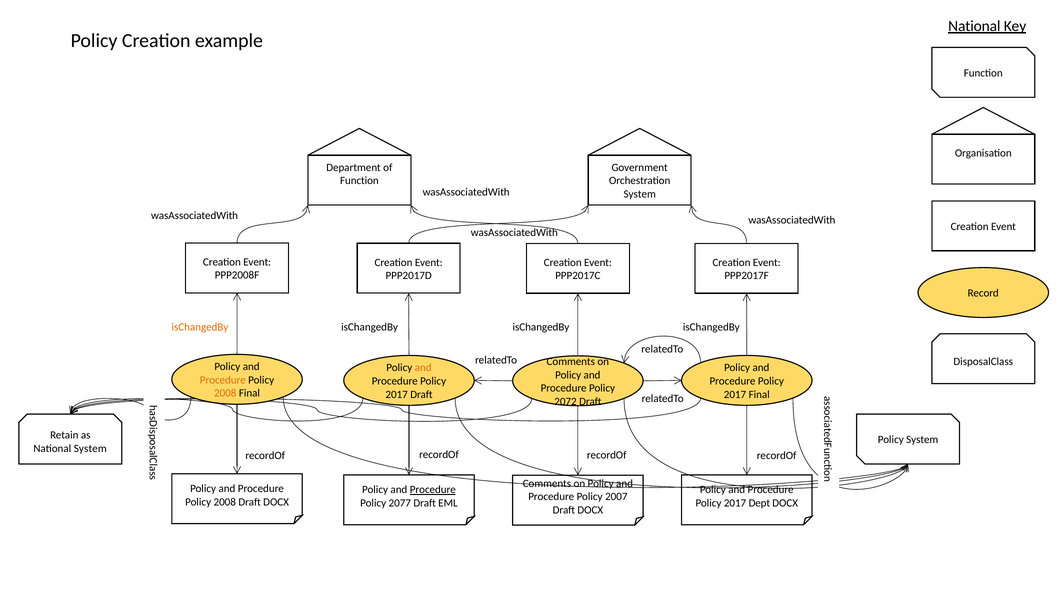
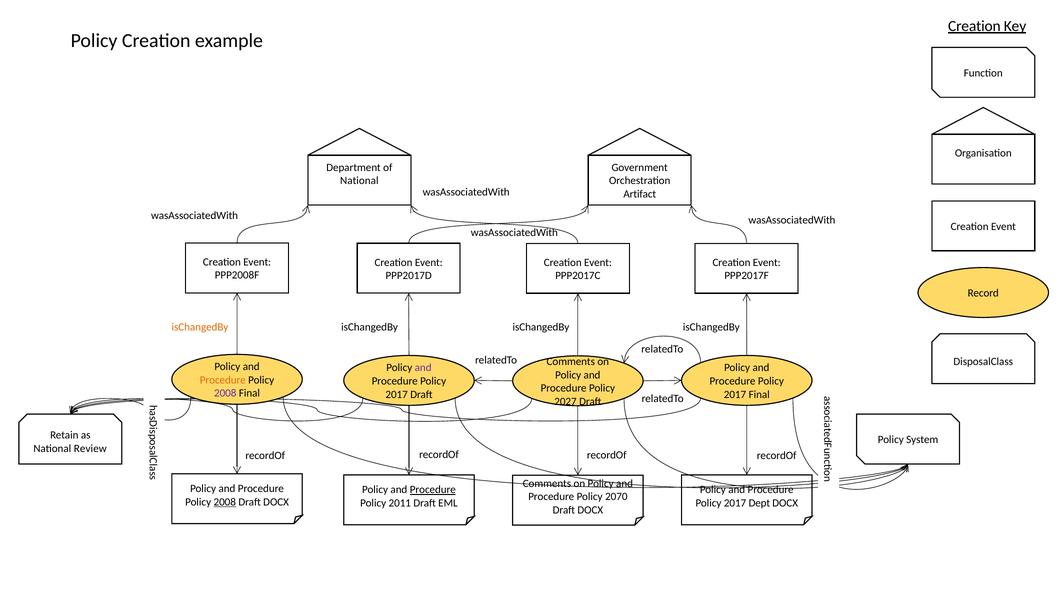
National: National -> Creation (974, 26)
Function: Function -> National (359, 181)
System: System -> Artifact (640, 194)
and colour: orange -> purple (423, 368)
2008 colour: orange -> purple (225, 393)
2072: 2072 -> 2027 (565, 401)
National System: System -> Review (90, 448)
2007: 2007 -> 2070 (616, 497)
2008 underline: none -> present (225, 502)
2077: 2077 -> 2011 (400, 503)
